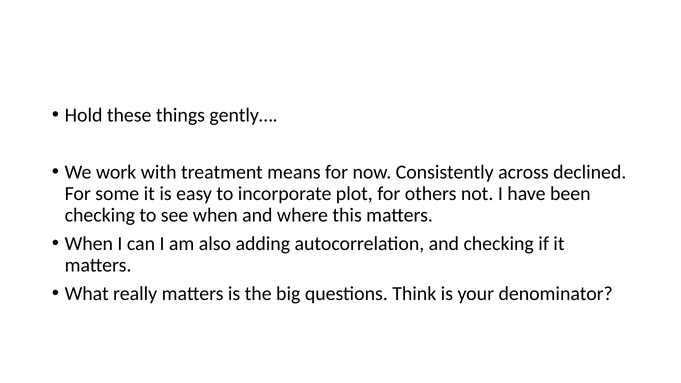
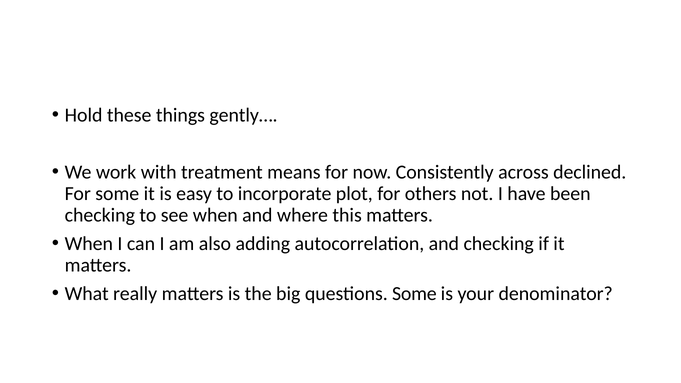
questions Think: Think -> Some (414, 294)
